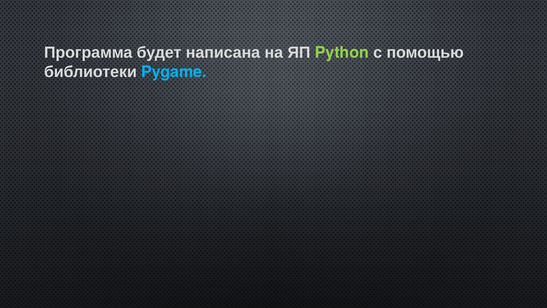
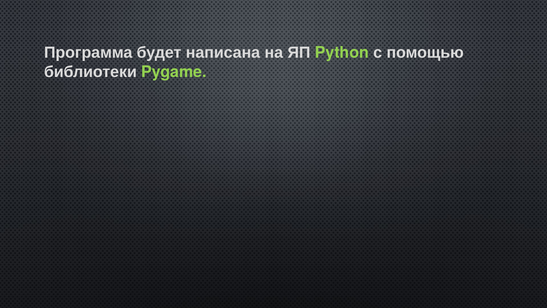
Pygame colour: light blue -> light green (174, 72)
